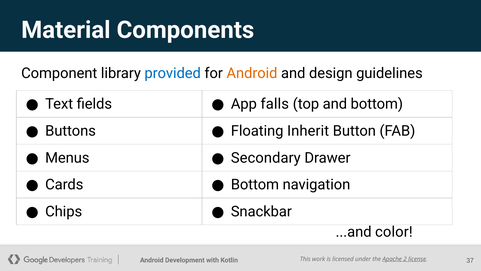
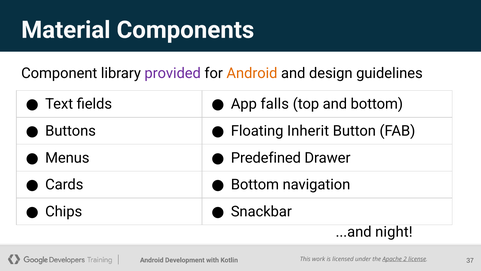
provided colour: blue -> purple (173, 73)
Secondary: Secondary -> Predefined (266, 158)
color: color -> night (394, 232)
